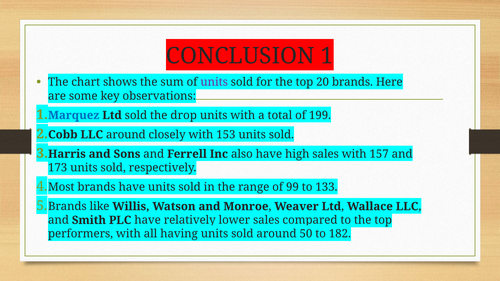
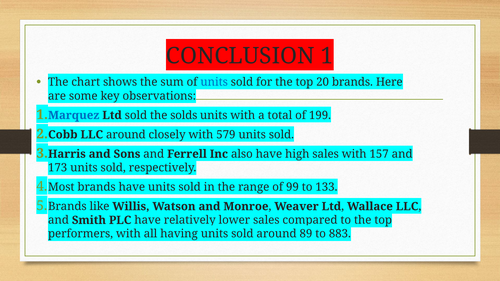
units colour: purple -> blue (214, 82)
drop: drop -> solds (184, 115)
153: 153 -> 579 (226, 135)
50: 50 -> 89 (306, 234)
182: 182 -> 883 (340, 234)
